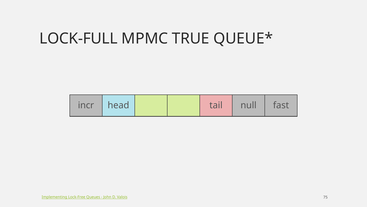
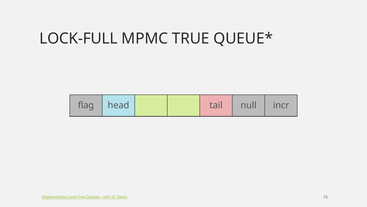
incr: incr -> flag (86, 105)
fast: fast -> incr (281, 105)
